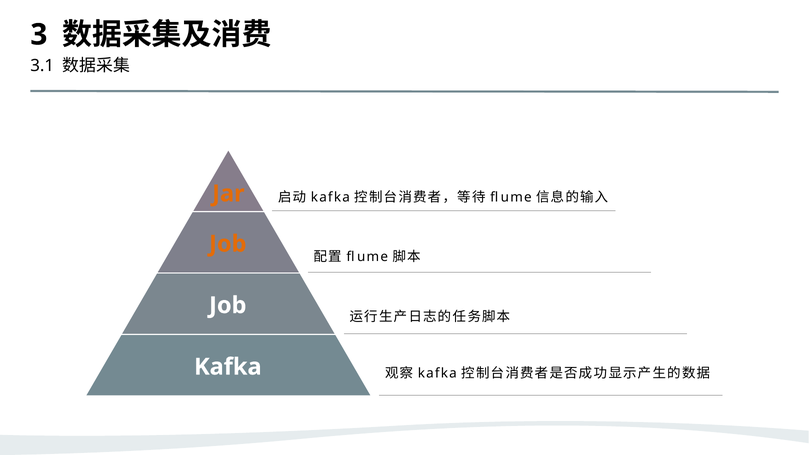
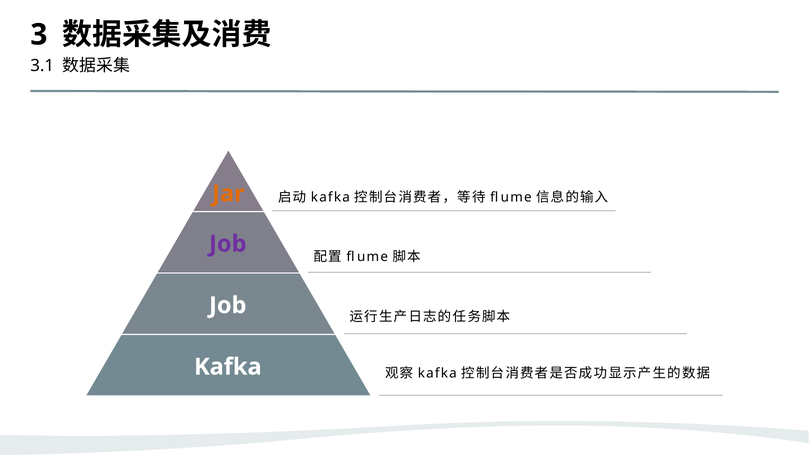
Job colour: orange -> purple (228, 244)
